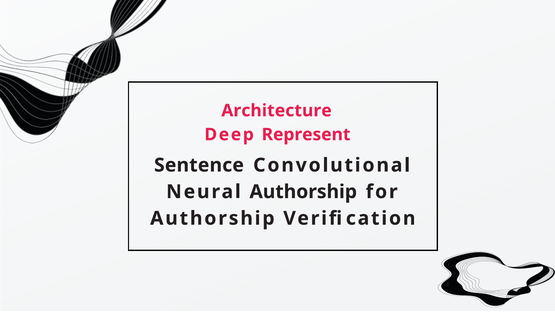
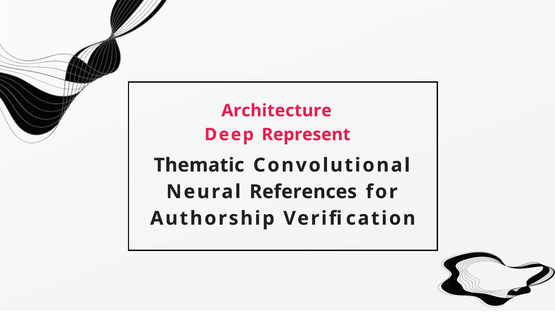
Sentence: Sentence -> Thematic (199, 165)
Neural Authorship: Authorship -> References (303, 192)
